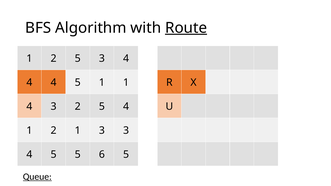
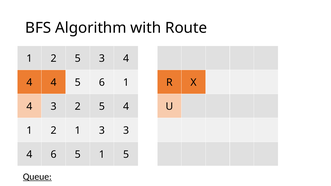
Route underline: present -> none (186, 28)
5 1: 1 -> 6 (102, 83)
5: 5 -> 6 (54, 155)
5 6: 6 -> 1 (102, 155)
